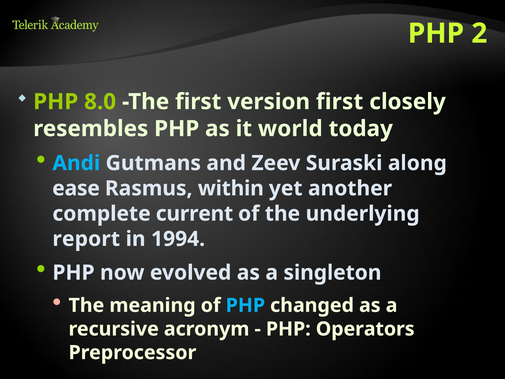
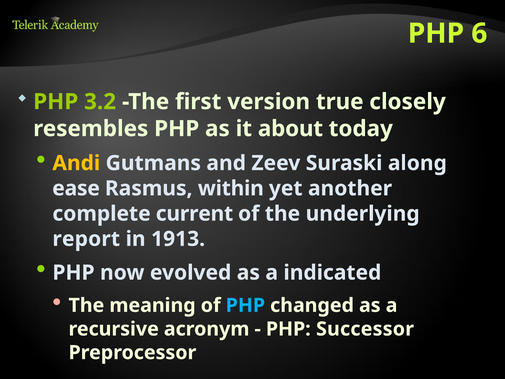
2: 2 -> 6 (479, 33)
8.0: 8.0 -> 3.2 (100, 102)
version first: first -> true (340, 102)
world: world -> about (290, 129)
Andi colour: light blue -> yellow (76, 163)
1994: 1994 -> 1913 (178, 239)
singleton: singleton -> indicated (332, 272)
Operators: Operators -> Successor (365, 329)
